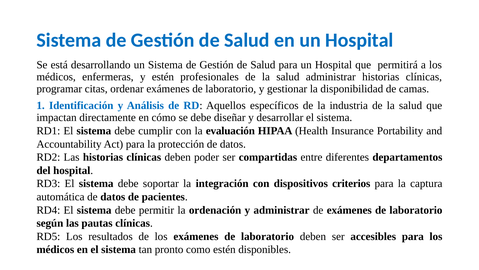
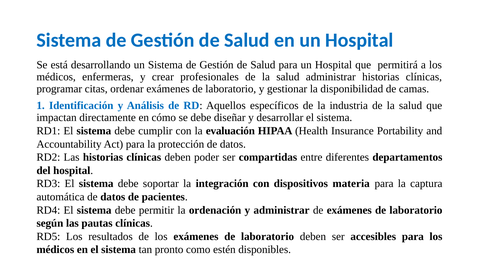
y estén: estén -> crear (163, 77)
criterios: criterios -> materia (351, 183)
